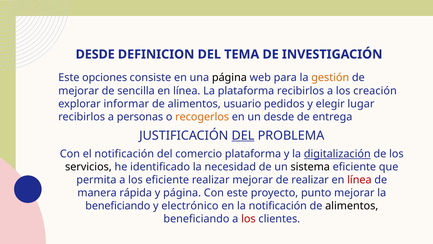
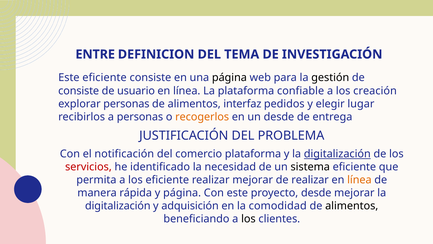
DESDE: DESDE -> ENTRE (95, 54)
Este opciones: opciones -> eficiente (105, 78)
gestión colour: orange -> black (330, 78)
mejorar: mejorar -> consiste (79, 91)
sencilla: sencilla -> usuario (136, 91)
plataforma recibirlos: recibirlos -> confiable (301, 91)
explorar informar: informar -> personas (126, 104)
usuario: usuario -> interfaz (242, 104)
DEL underline: present -> none (243, 135)
servicios colour: black -> red (88, 167)
línea colour: red -> orange (359, 180)
proyecto punto: punto -> desde (316, 193)
beneficiando: beneficiando -> digitalización (118, 206)
electrónico: electrónico -> adquisición (190, 206)
la notificación: notificación -> comodidad (278, 206)
los colour: red -> black (248, 219)
